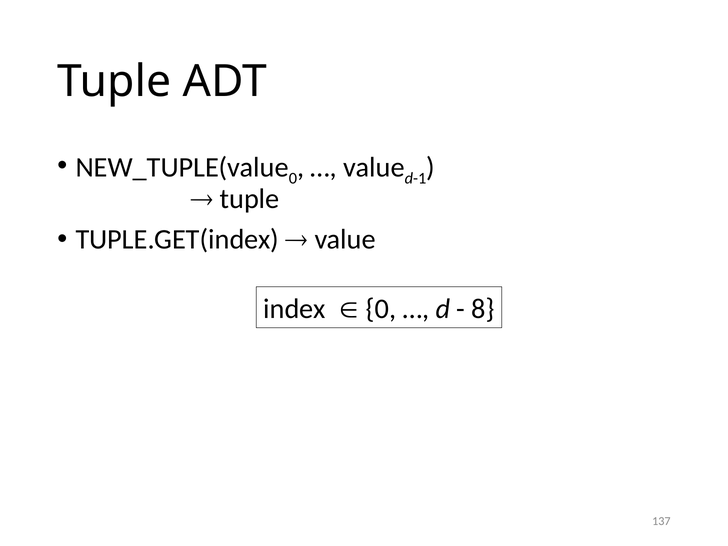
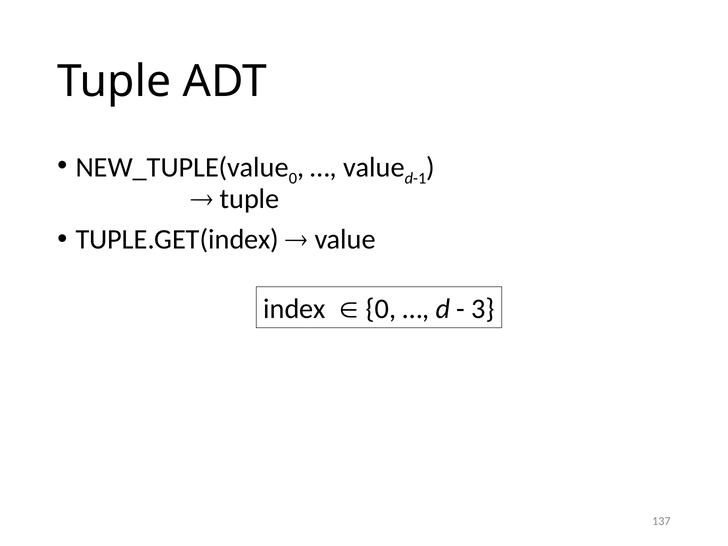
8: 8 -> 3 (483, 309)
